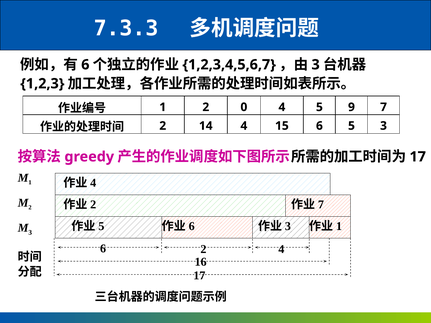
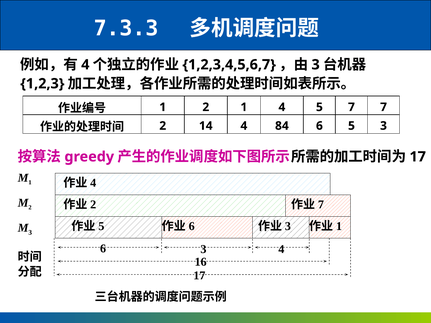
6: 6 -> 4 (85, 65)
2 0: 0 -> 1 (244, 107)
5 9: 9 -> 7 (351, 107)
15: 15 -> 84 (282, 126)
6 2: 2 -> 3 (203, 249)
